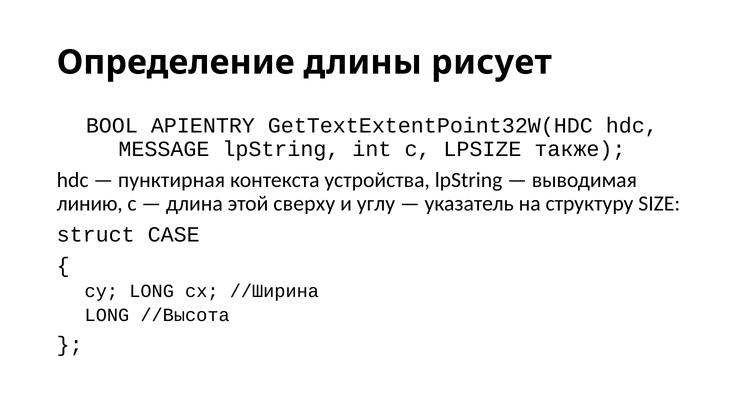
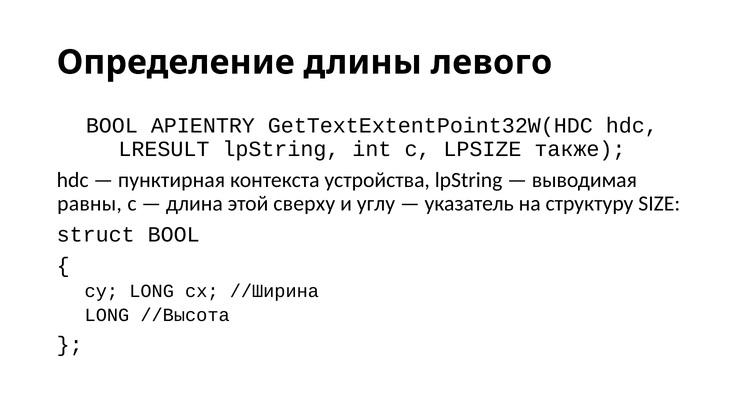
рисует: рисует -> левого (491, 62)
MESSAGE: MESSAGE -> LRESULT (164, 149)
линию: линию -> равны (90, 204)
struct CASE: CASE -> BOOL (174, 235)
